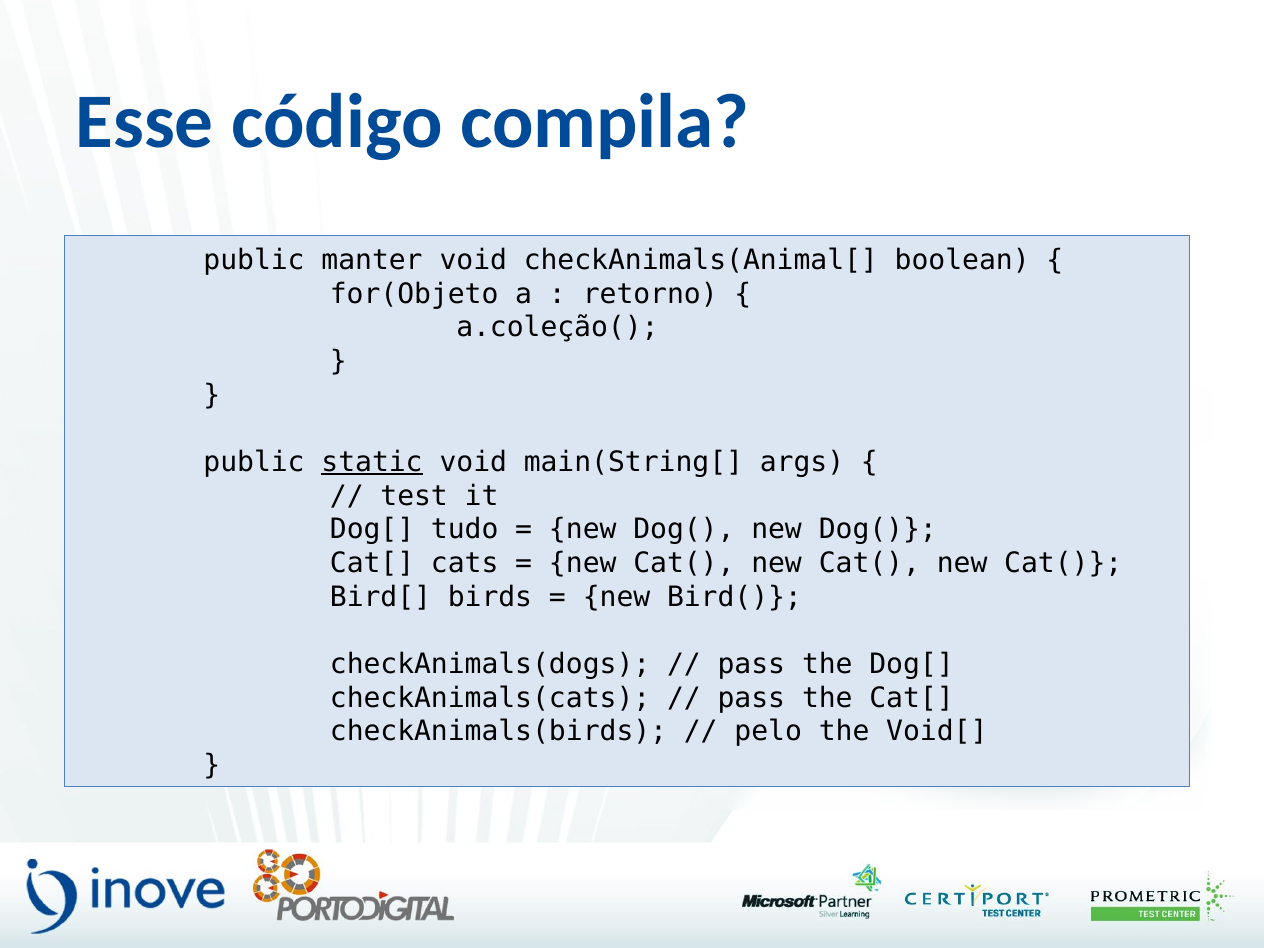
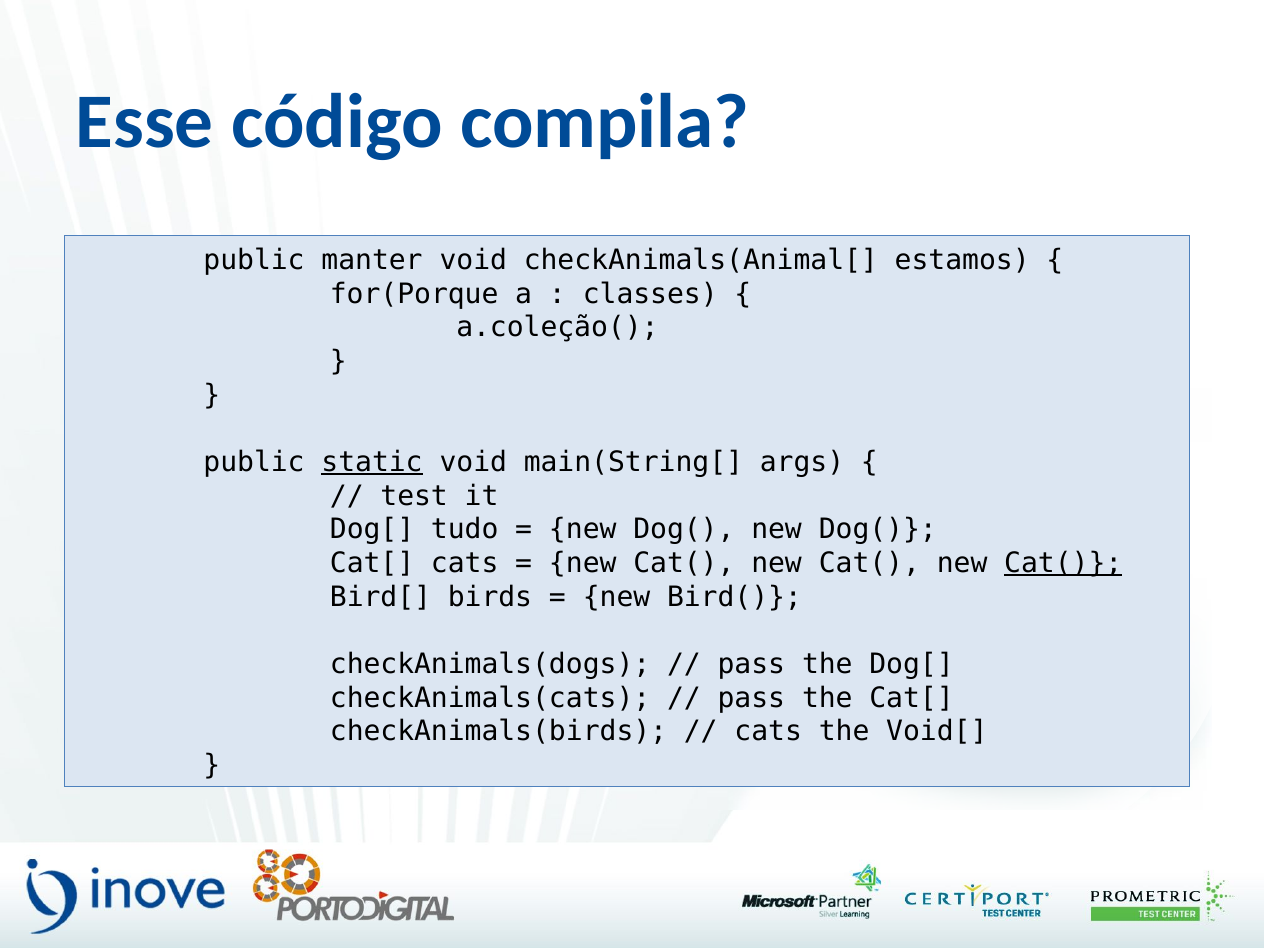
boolean: boolean -> estamos (962, 260)
for(Objeto: for(Objeto -> for(Porque (414, 294)
retorno: retorno -> classes (650, 294)
Cat( underline: none -> present (1063, 563)
pelo: pelo -> cats (768, 732)
